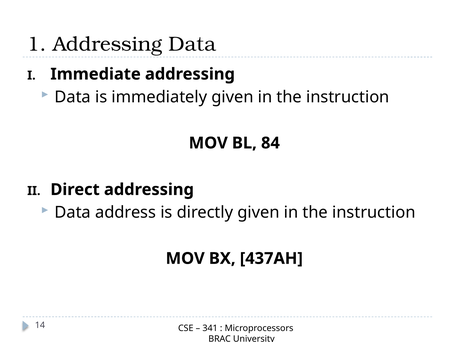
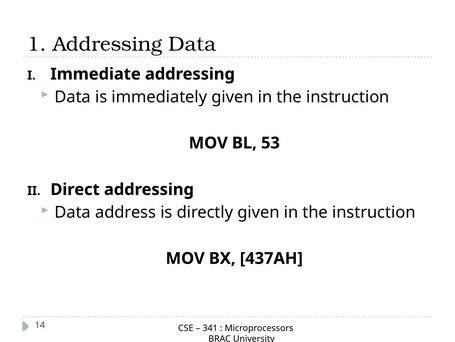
84: 84 -> 53 (270, 143)
